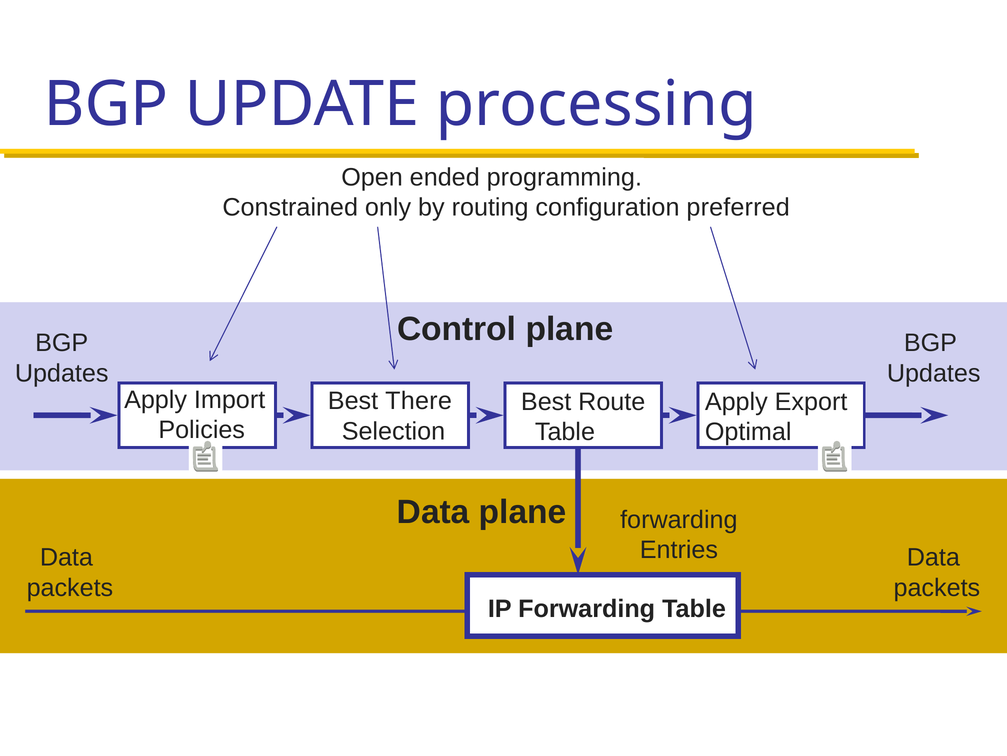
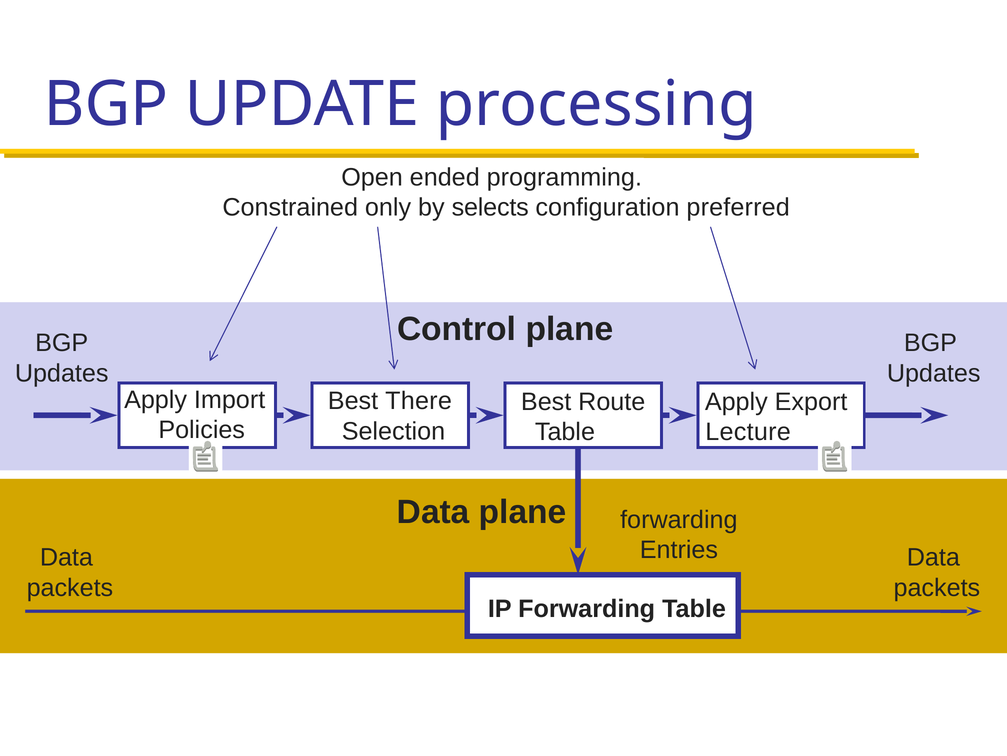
routing: routing -> selects (490, 207)
Optimal: Optimal -> Lecture (748, 432)
